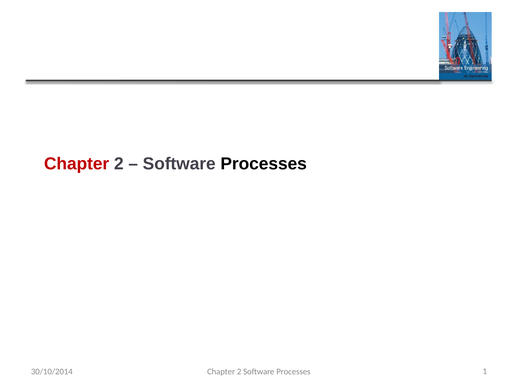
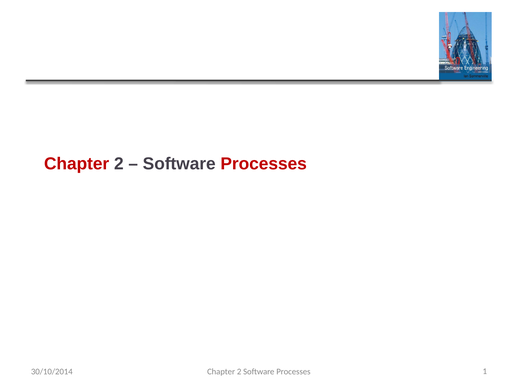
Processes colour: black -> red (264, 164)
